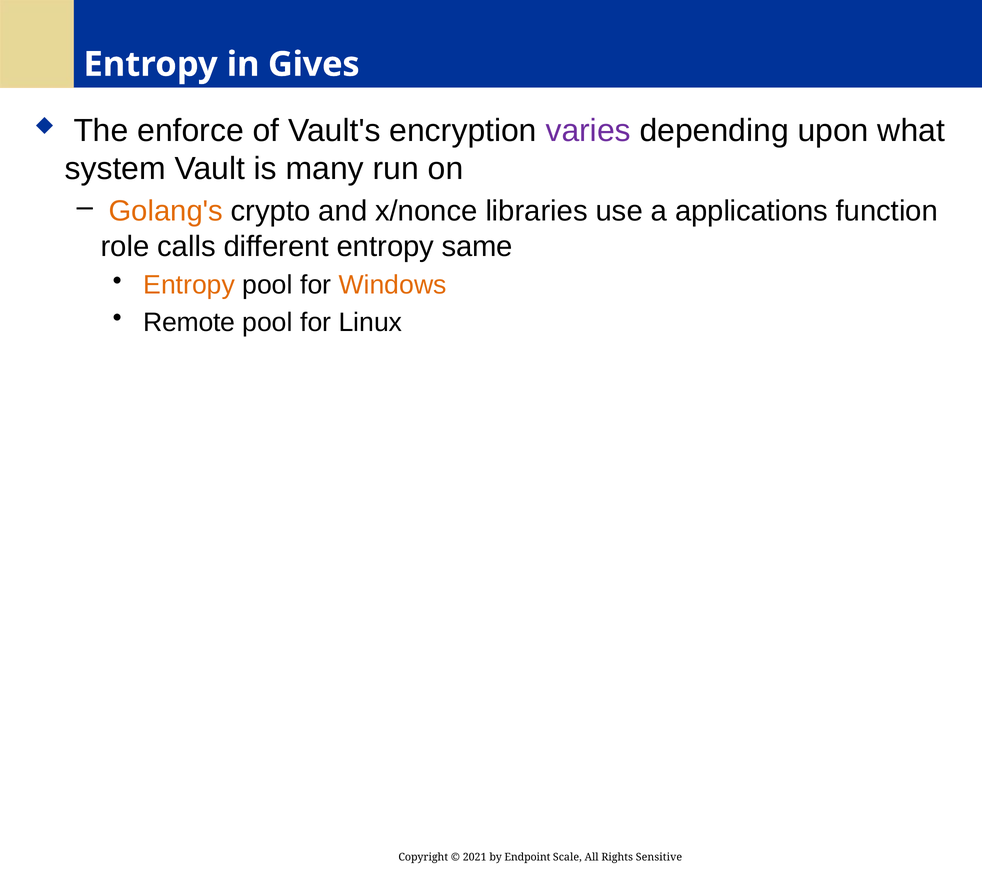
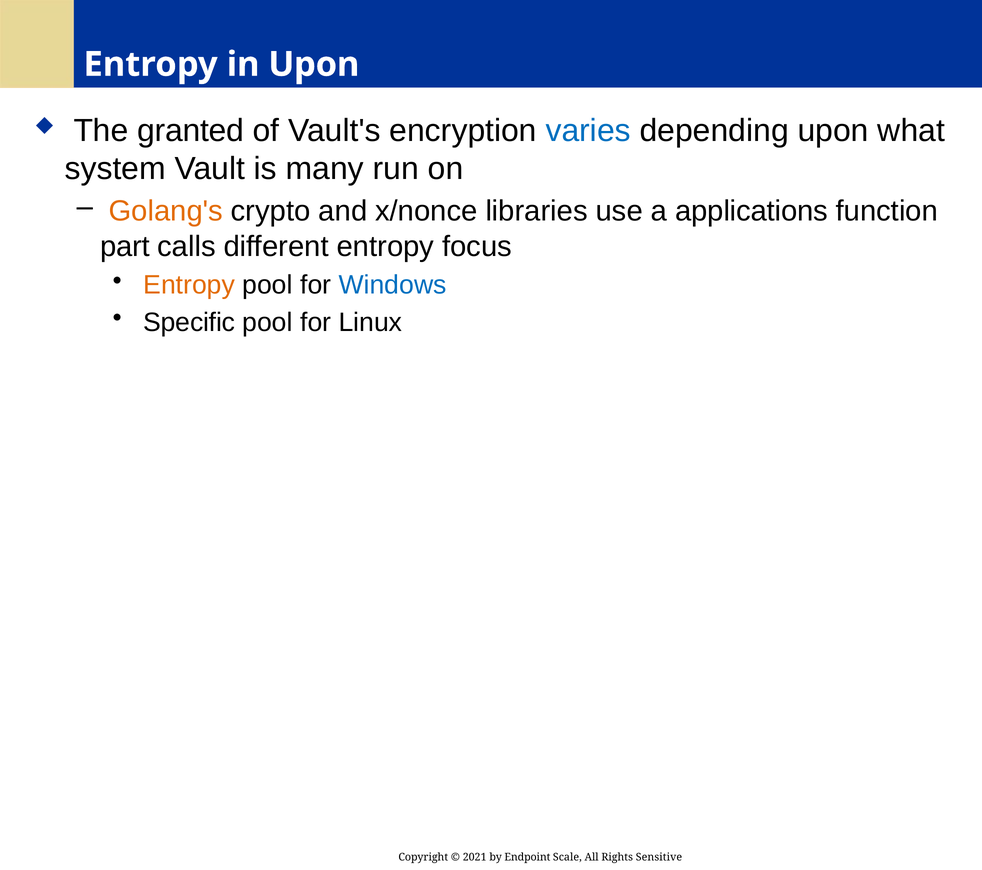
in Gives: Gives -> Upon (314, 64)
enforce: enforce -> granted (191, 130)
varies colour: purple -> blue (588, 130)
role: role -> part (125, 246)
same: same -> focus (477, 246)
Windows colour: orange -> blue (393, 285)
Remote: Remote -> Specific (189, 322)
